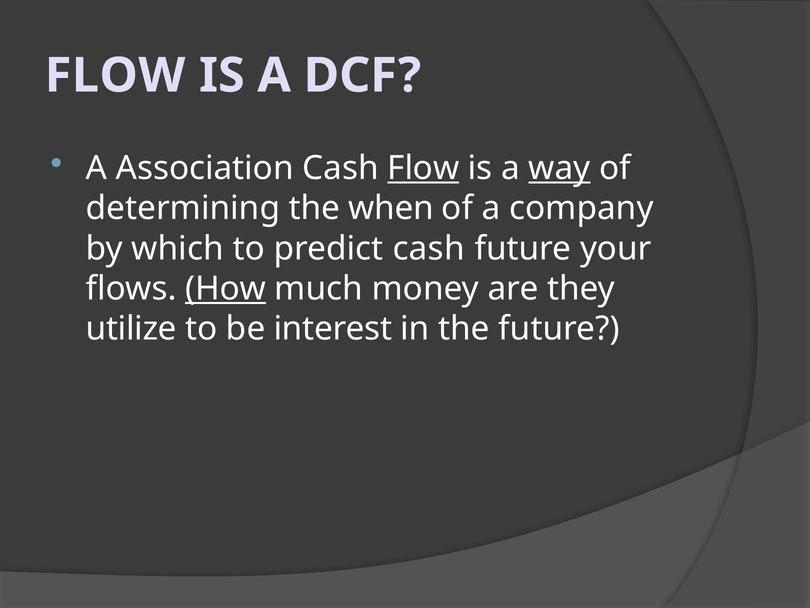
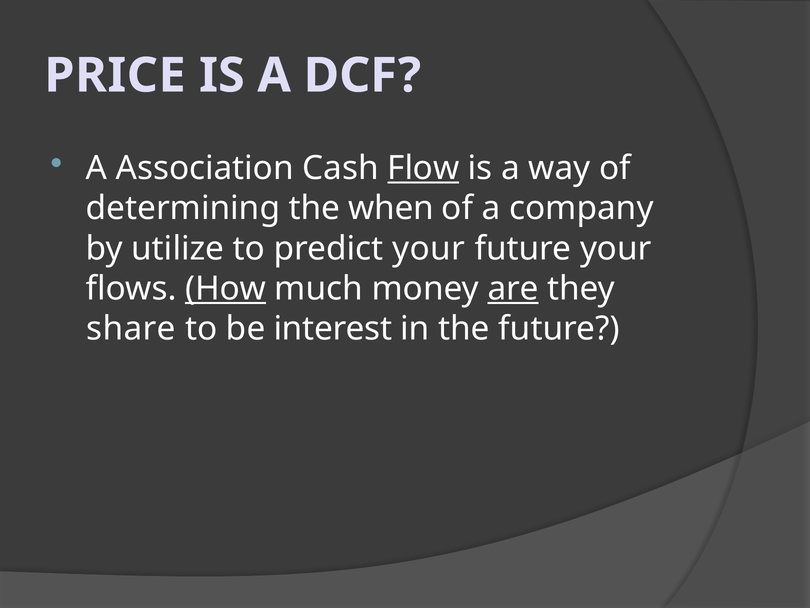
FLOW: FLOW -> PRICE (115, 75)
way underline: present -> none (559, 168)
which: which -> utilize (178, 248)
predict cash: cash -> your (429, 248)
are underline: none -> present (513, 288)
utilize: utilize -> share (131, 329)
